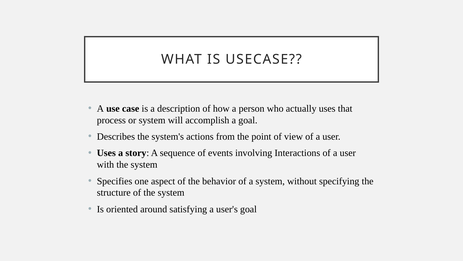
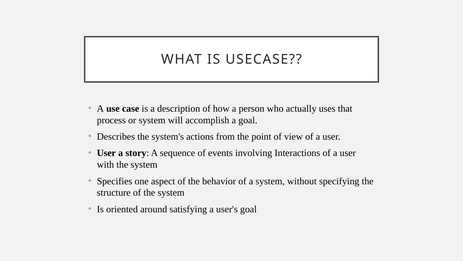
Uses: Uses -> User (106, 153)
